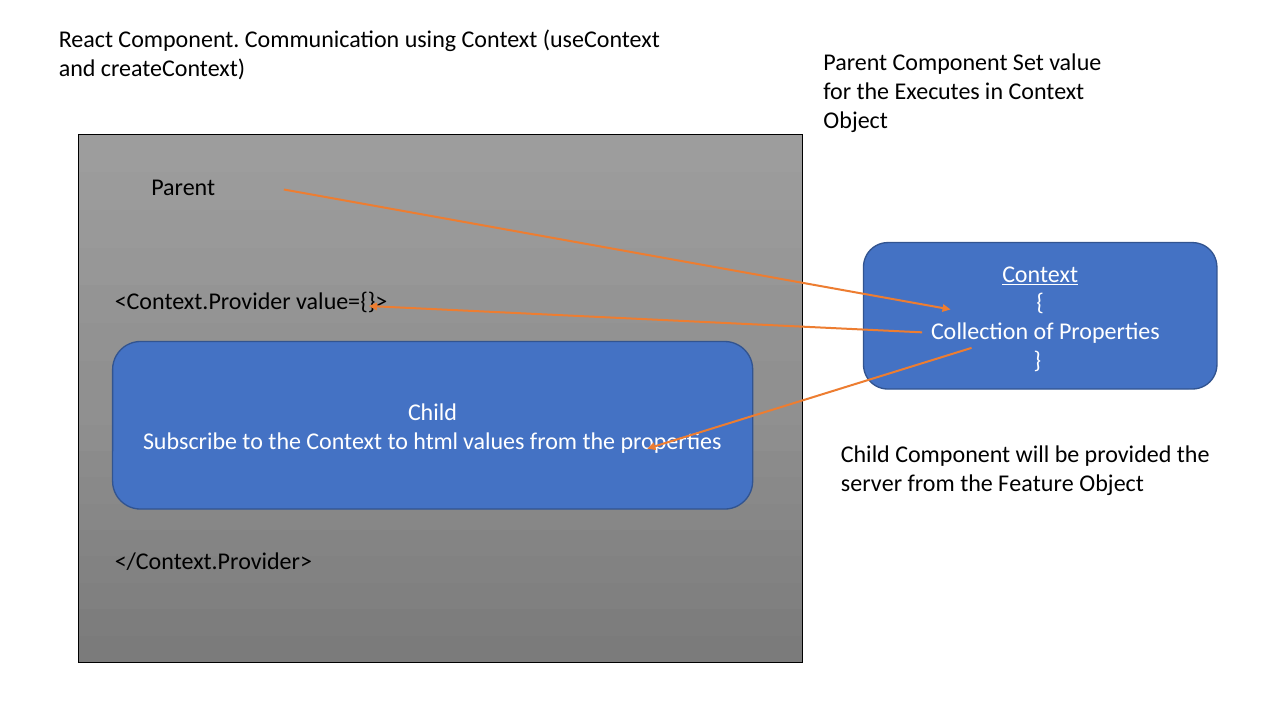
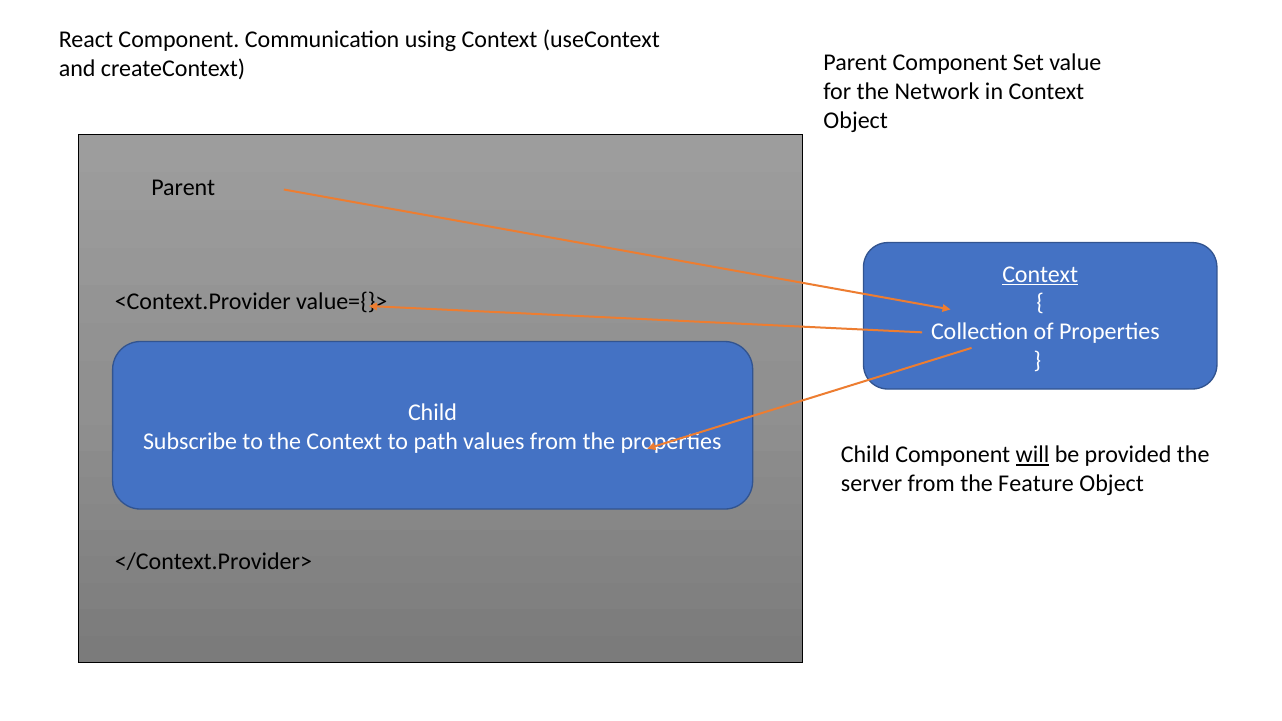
Executes: Executes -> Network (937, 92)
html: html -> path (436, 441)
will underline: none -> present (1033, 455)
